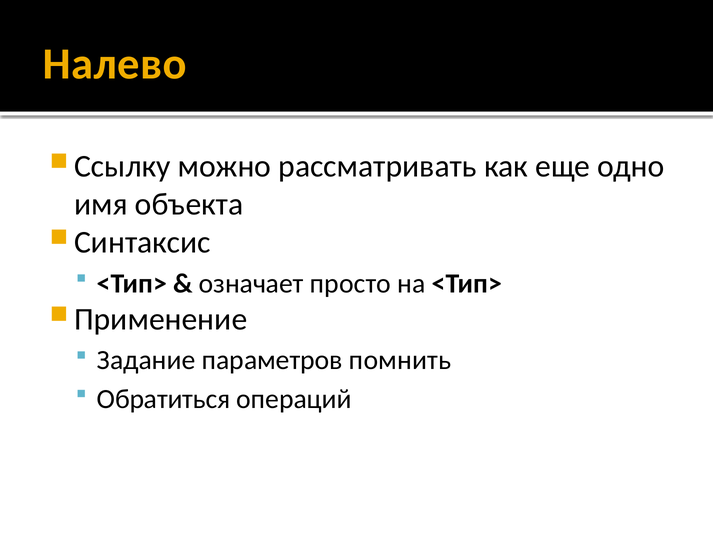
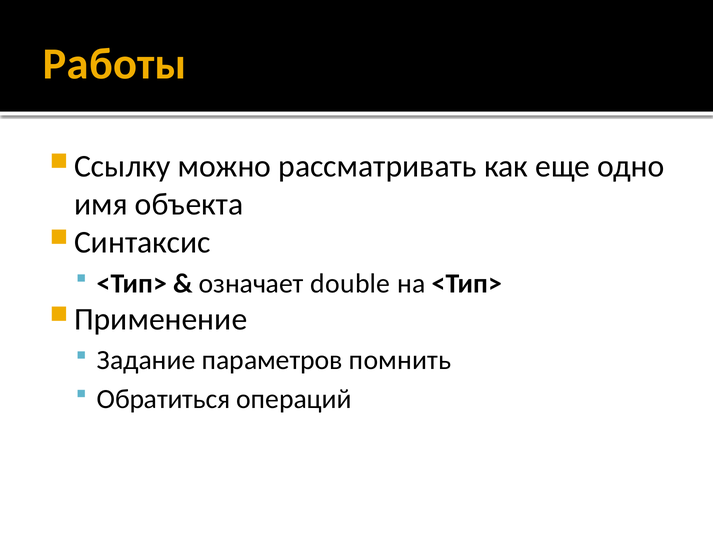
Налево: Налево -> Работы (115, 64)
просто: просто -> double (350, 284)
